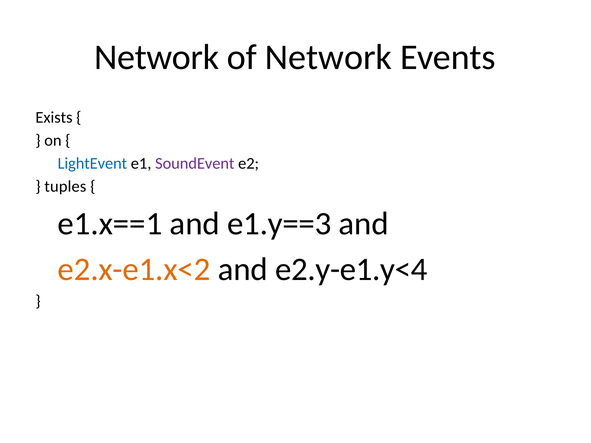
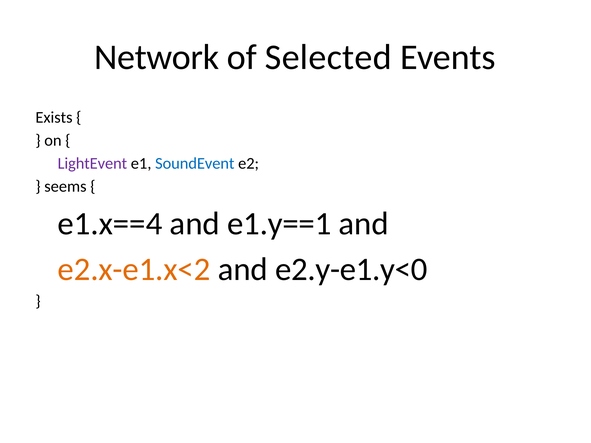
of Network: Network -> Selected (328, 57)
LightEvent colour: blue -> purple (92, 163)
SoundEvent colour: purple -> blue (195, 163)
tuples: tuples -> seems (65, 186)
e1.x==1: e1.x==1 -> e1.x==4 (110, 224)
e1.y==3: e1.y==3 -> e1.y==1 (279, 224)
e2.y-e1.y<4: e2.y-e1.y<4 -> e2.y-e1.y<0 (351, 270)
